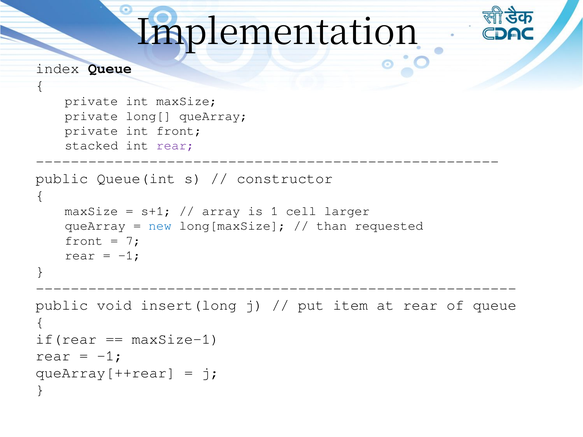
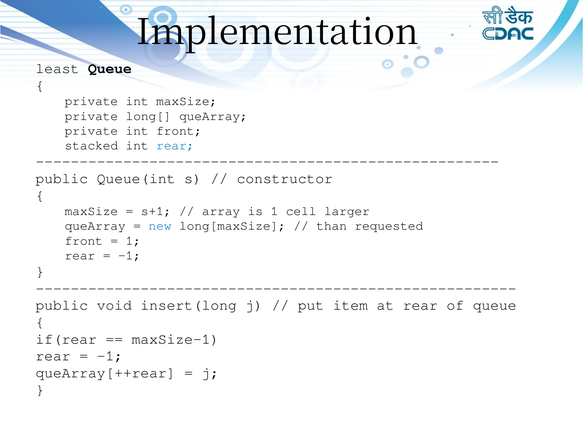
index: index -> least (57, 68)
rear colour: purple -> blue (175, 146)
7: 7 -> 1 (133, 241)
